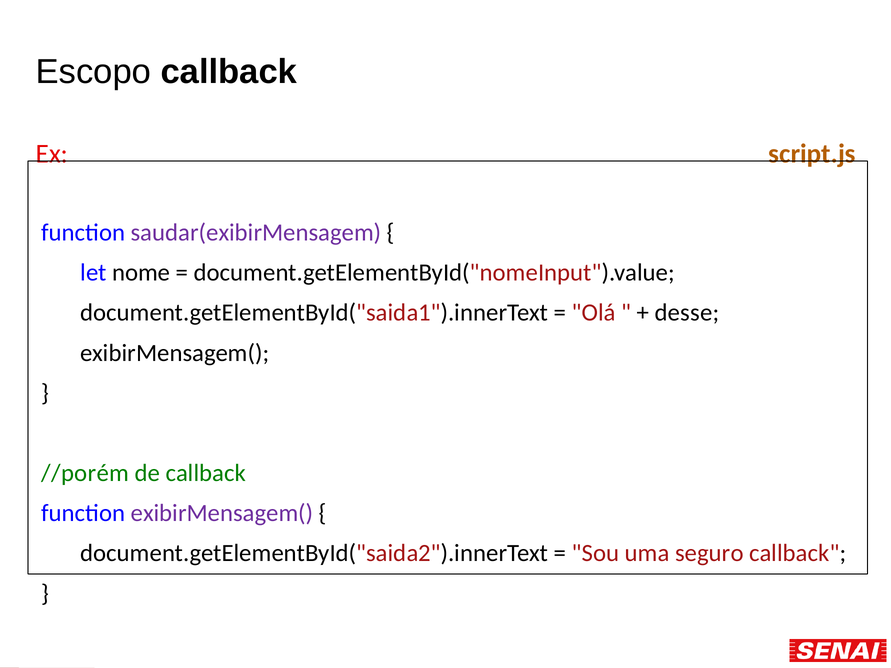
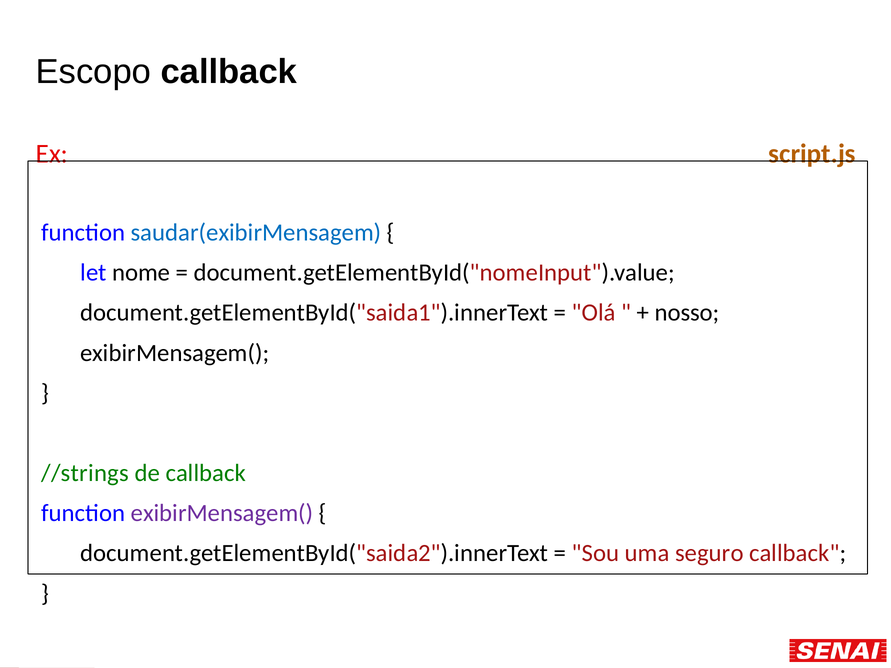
saudar(exibirMensagem colour: purple -> blue (256, 233)
desse: desse -> nosso (687, 313)
//porém: //porém -> //strings (85, 473)
